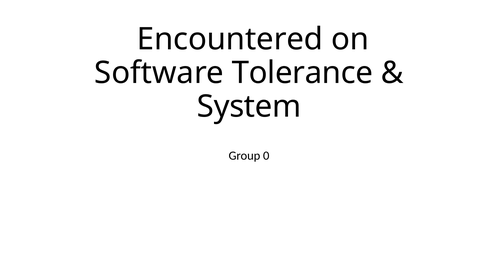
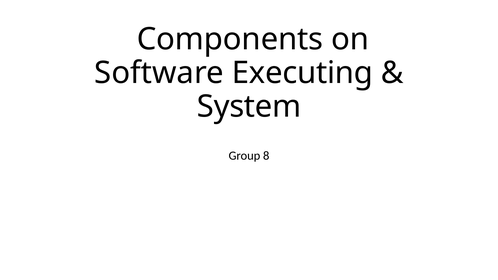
Encountered: Encountered -> Components (230, 39)
Tolerance: Tolerance -> Executing (302, 73)
0: 0 -> 8 (266, 156)
